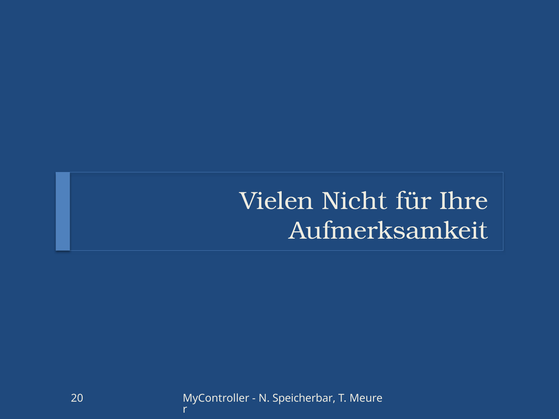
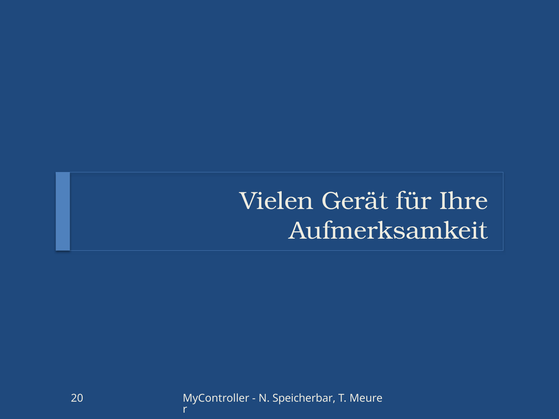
Nicht: Nicht -> Gerät (355, 201)
